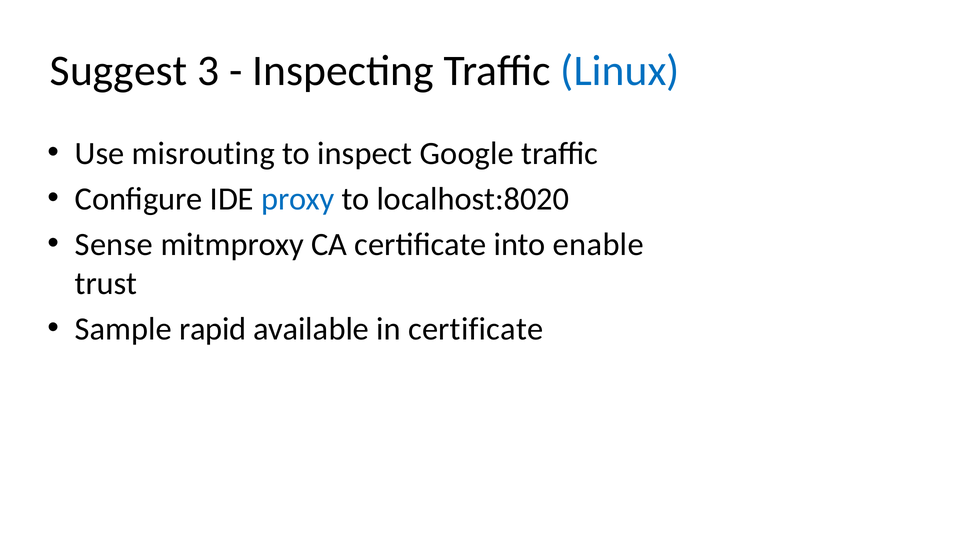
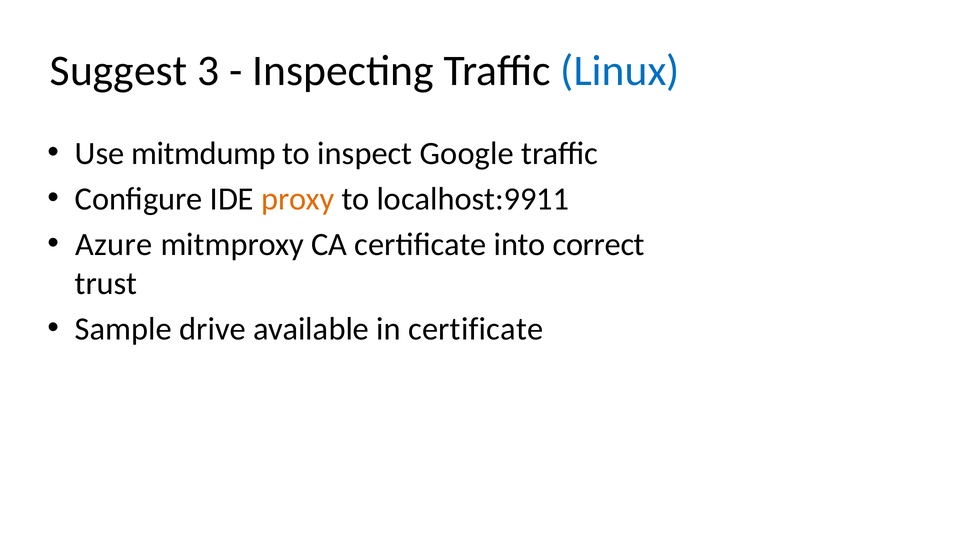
misrouting: misrouting -> mitmdump (204, 153)
proxy colour: blue -> orange (298, 199)
localhost:8020: localhost:8020 -> localhost:9911 (473, 199)
Sense: Sense -> Azure (114, 244)
enable: enable -> correct (599, 244)
rapid: rapid -> drive (212, 328)
